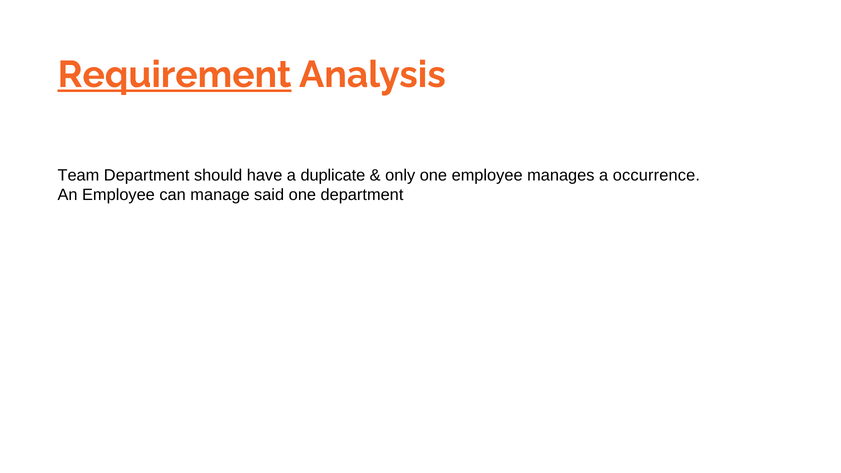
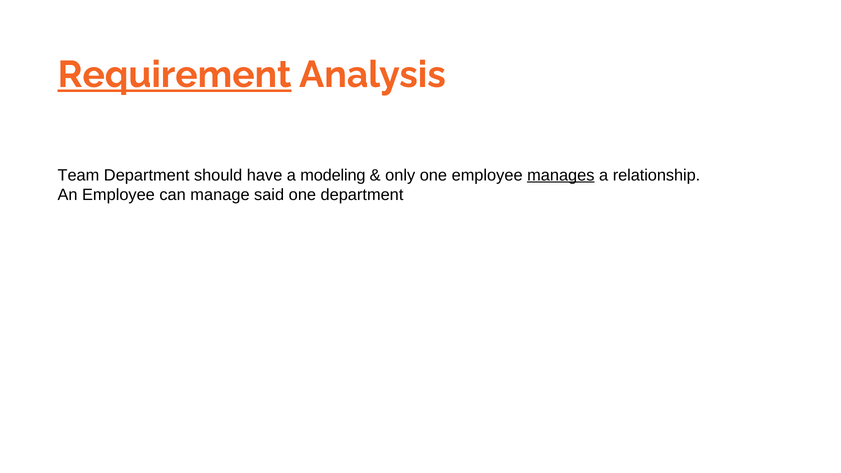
duplicate: duplicate -> modeling (333, 175)
manages underline: none -> present (561, 175)
occurrence: occurrence -> relationship (657, 175)
